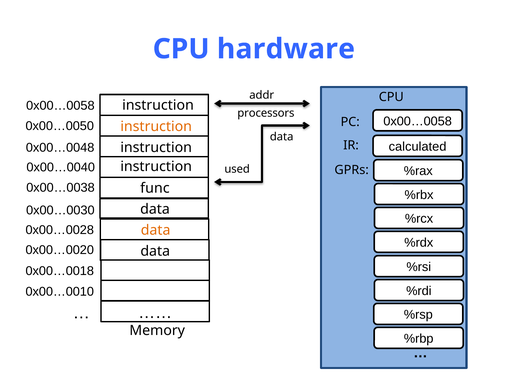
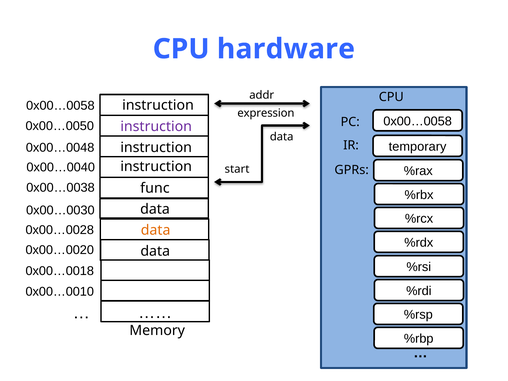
processors: processors -> expression (266, 113)
instruction colour: orange -> purple (156, 126)
calculated: calculated -> temporary (418, 147)
used: used -> start (237, 169)
